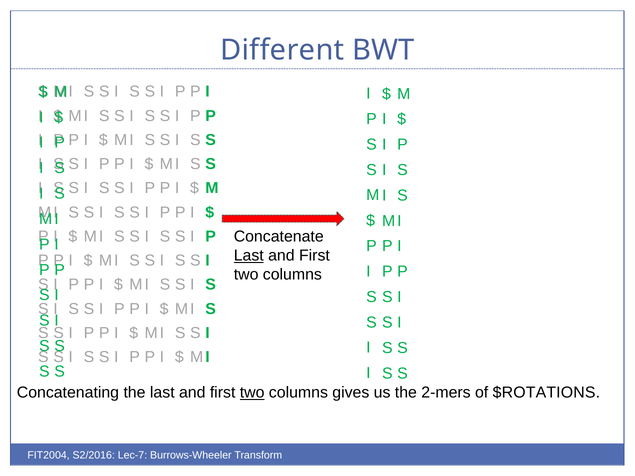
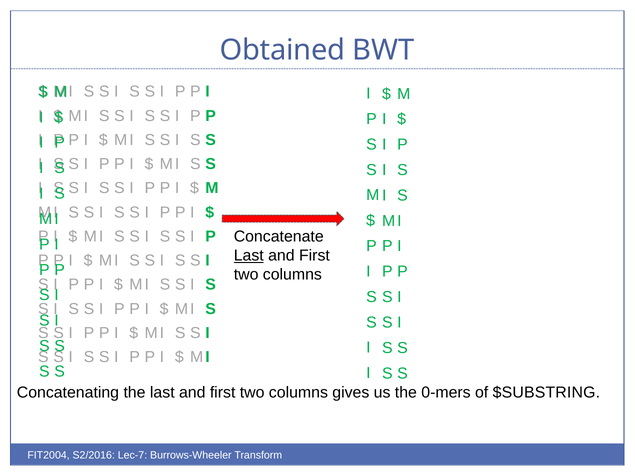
Different: Different -> Obtained (283, 50)
two underline: present -> none (252, 393)
2-mers: 2-mers -> 0-mers (446, 393)
$ROTATIONS: $ROTATIONS -> $SUBSTRING (546, 393)
